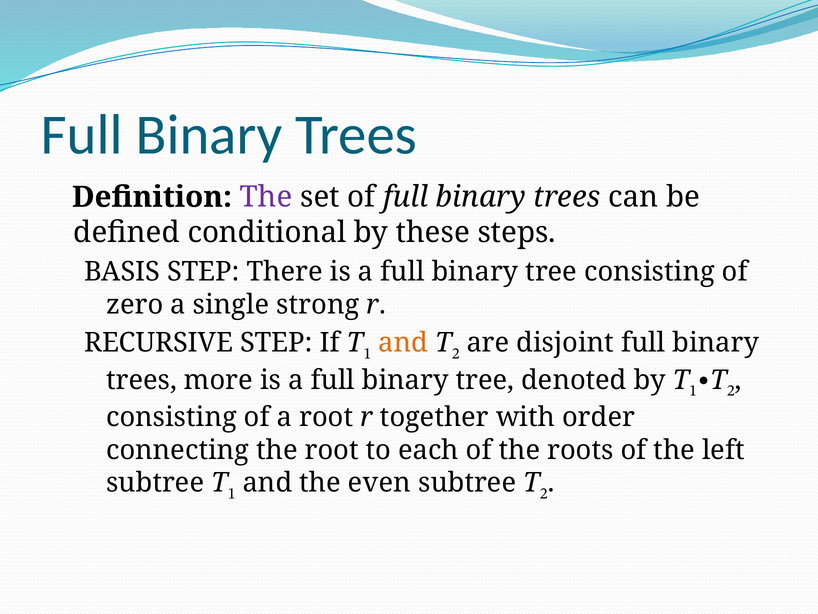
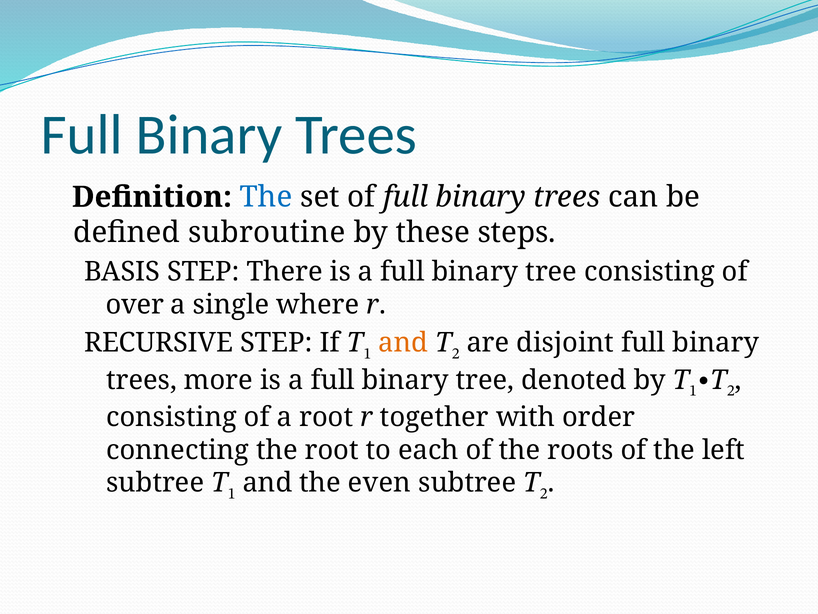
The colour: purple -> blue (266, 197)
conditional: conditional -> subroutine (267, 232)
zero: zero -> over (135, 304)
strong: strong -> where (318, 304)
